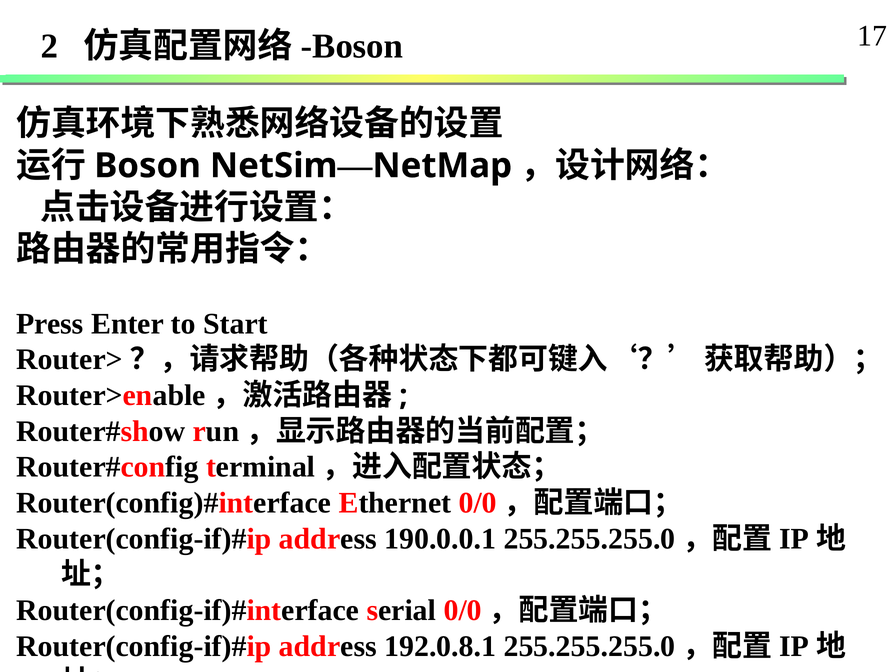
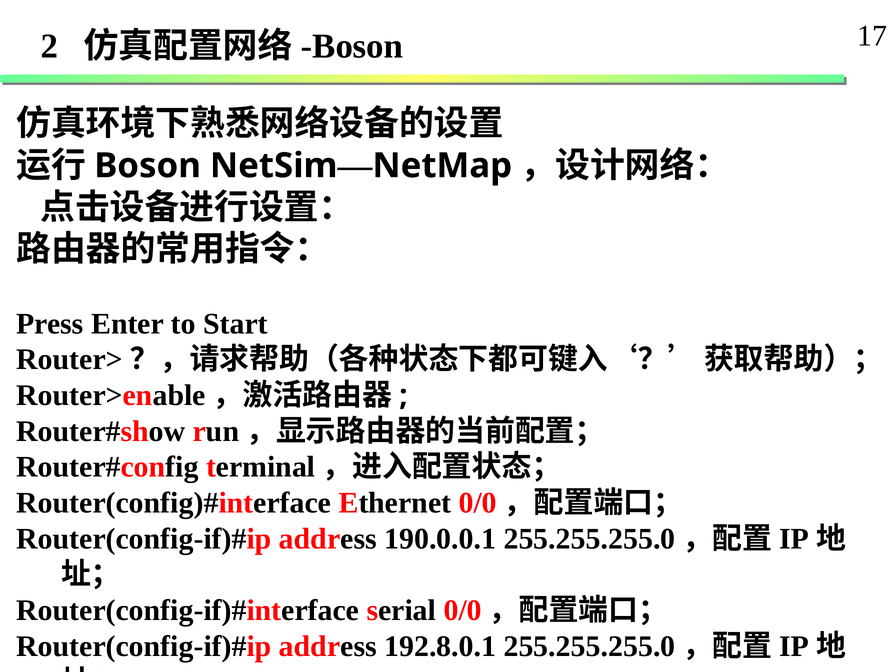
192.0.8.1: 192.0.8.1 -> 192.8.0.1 (440, 646)
